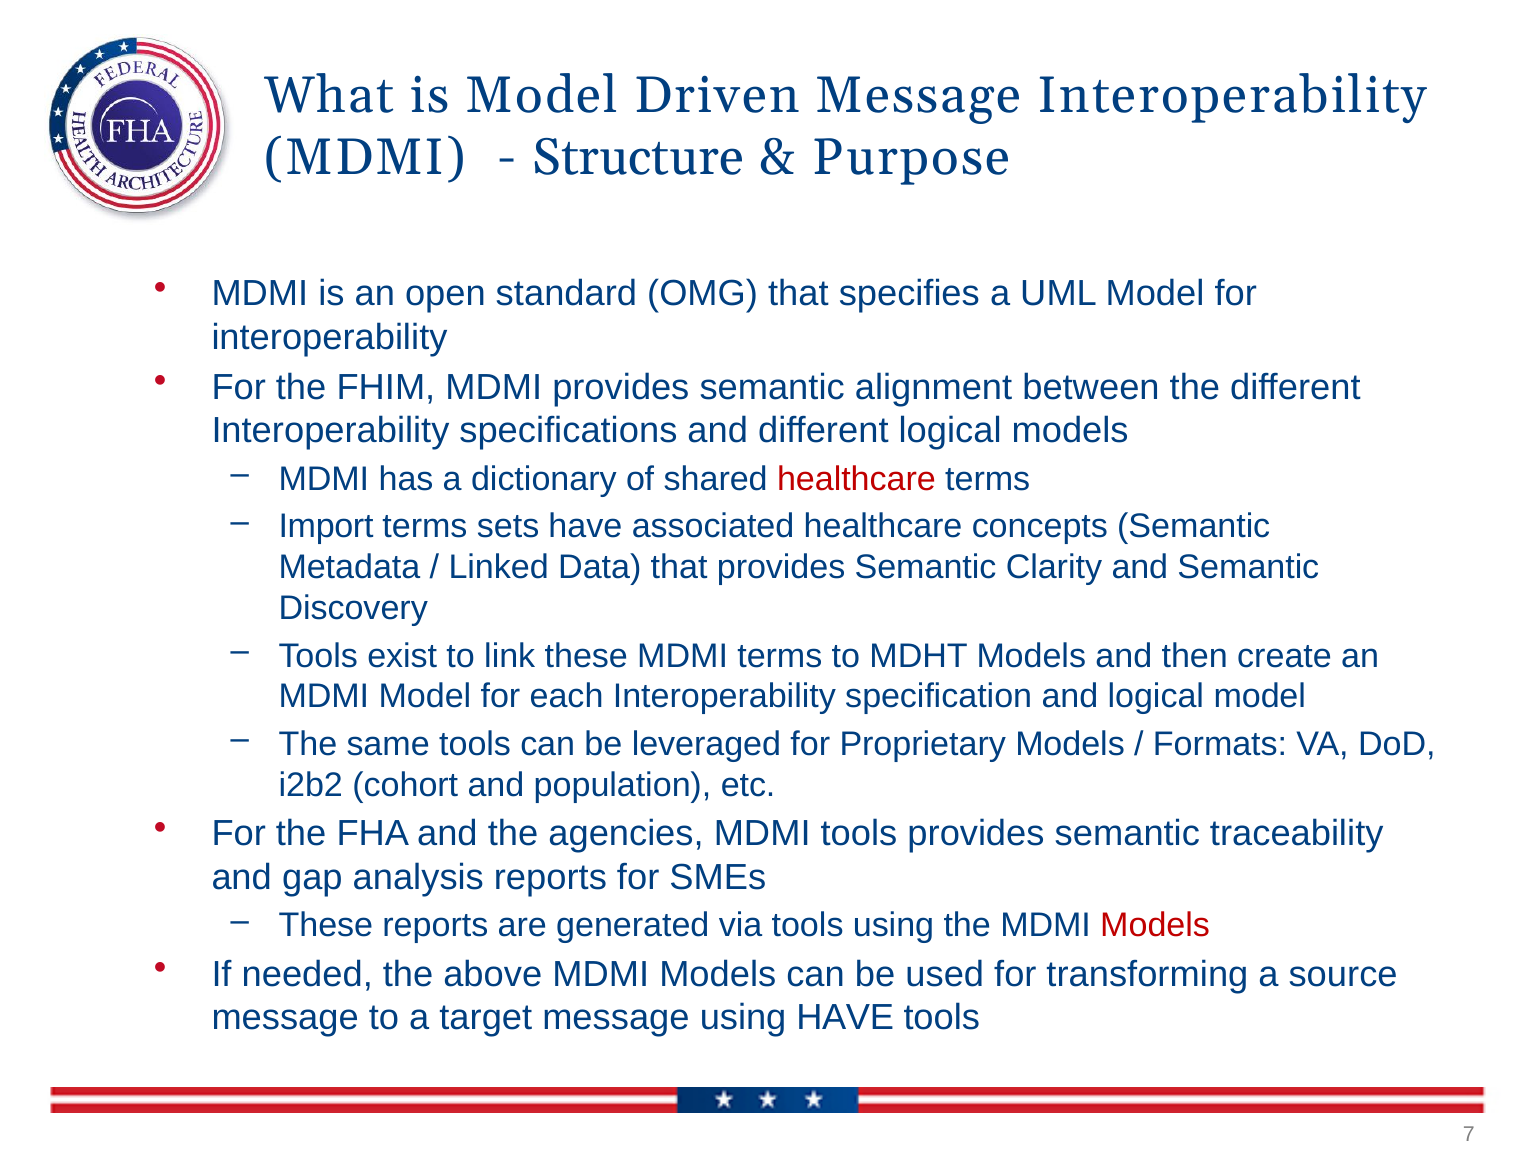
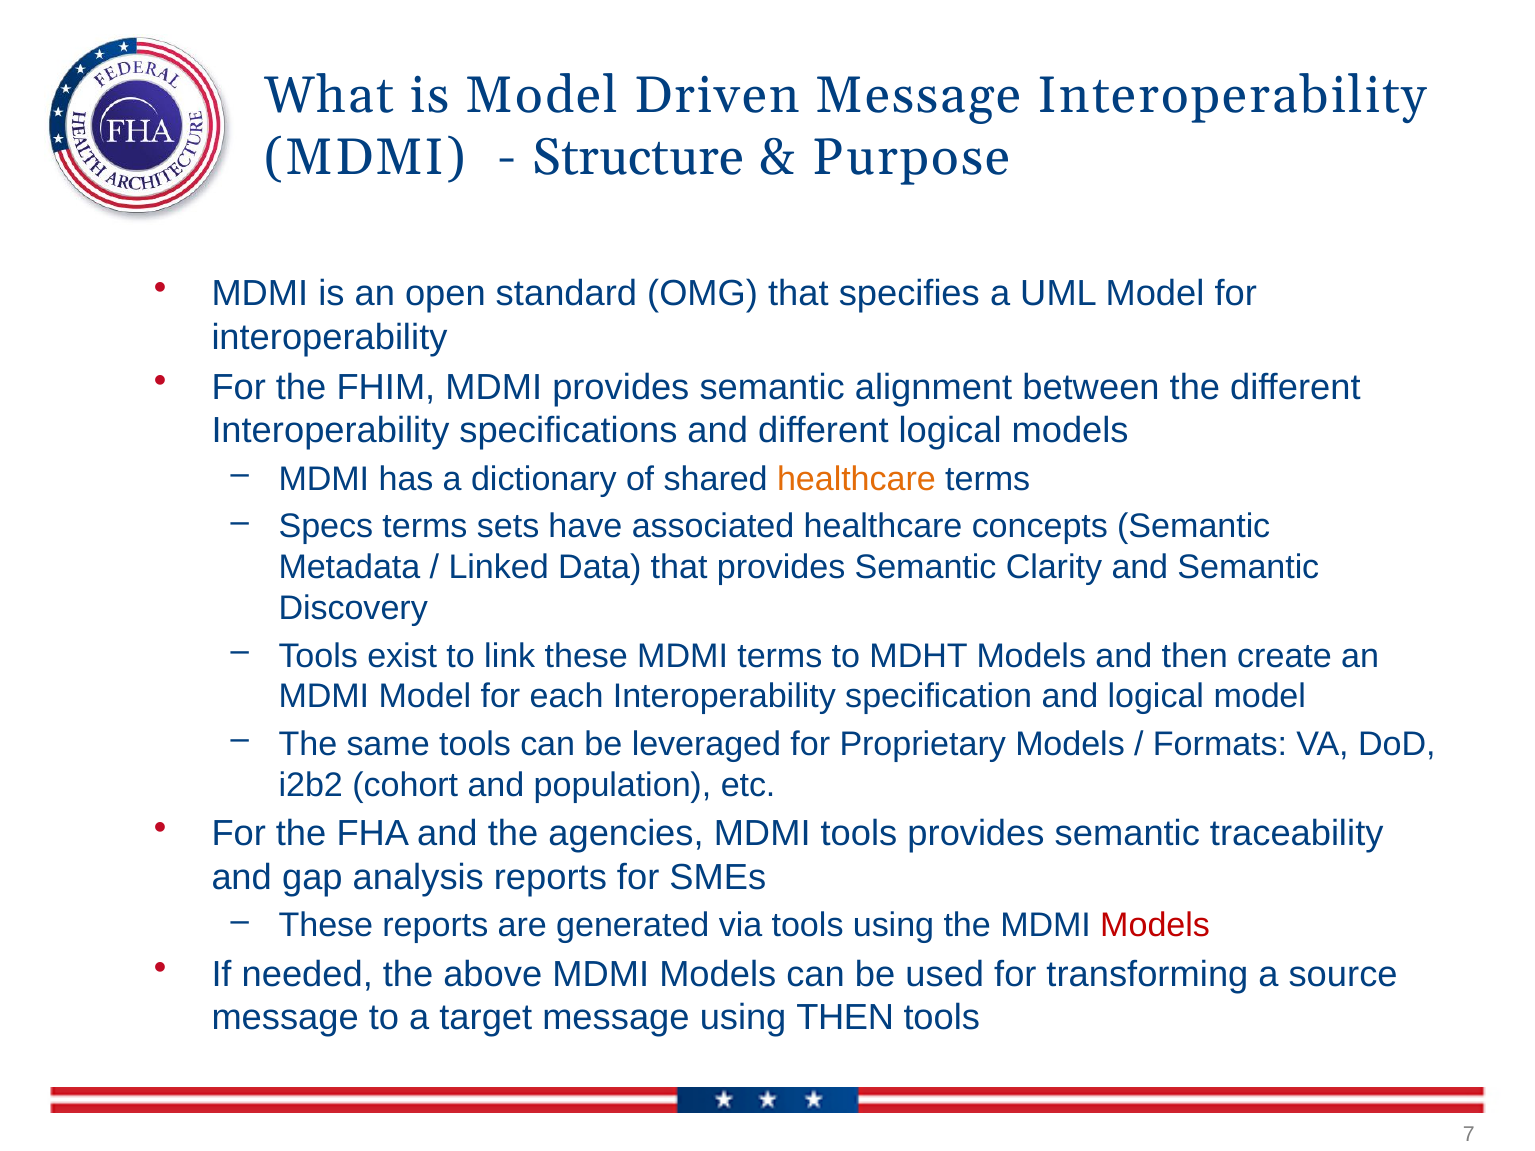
healthcare colour: red -> orange (856, 479)
Import: Import -> Specs (326, 527)
using HAVE: HAVE -> THEN (845, 1018)
